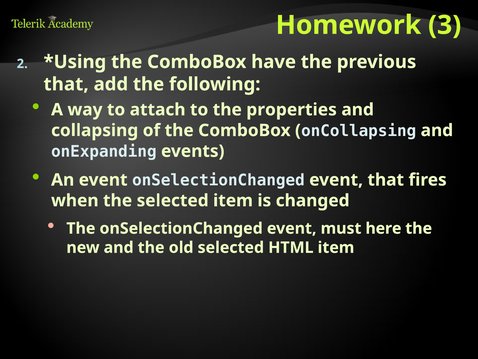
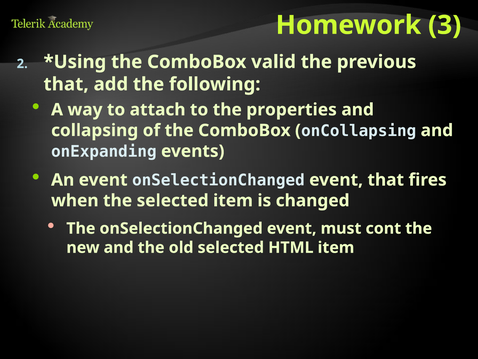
have: have -> valid (274, 62)
here: here -> cont (383, 228)
